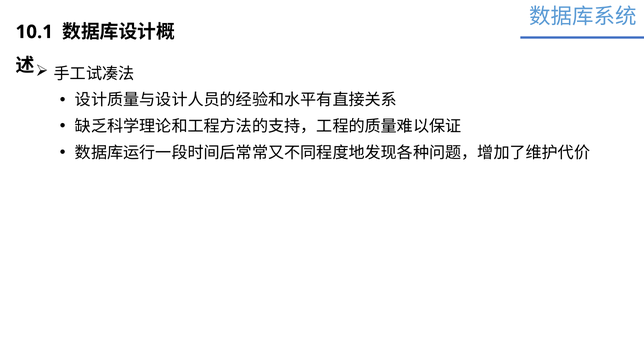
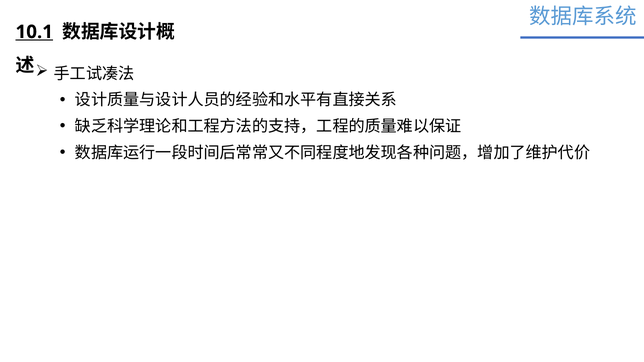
10.1 underline: none -> present (34, 32)
